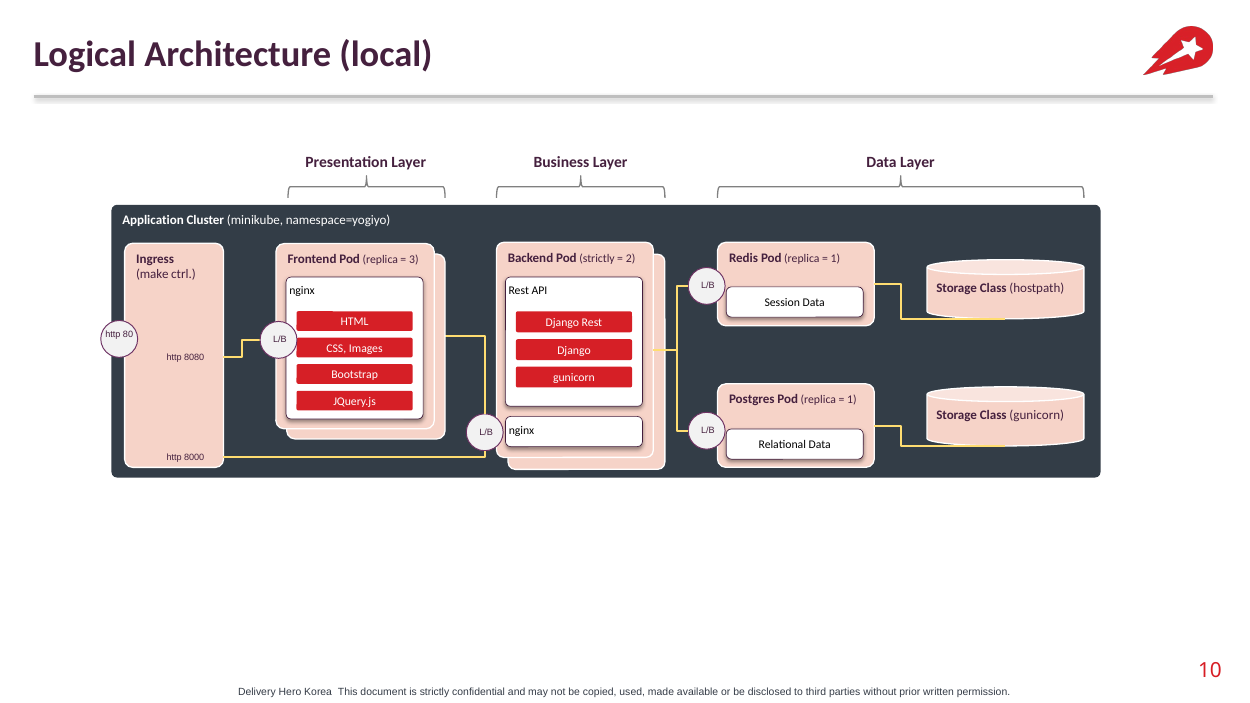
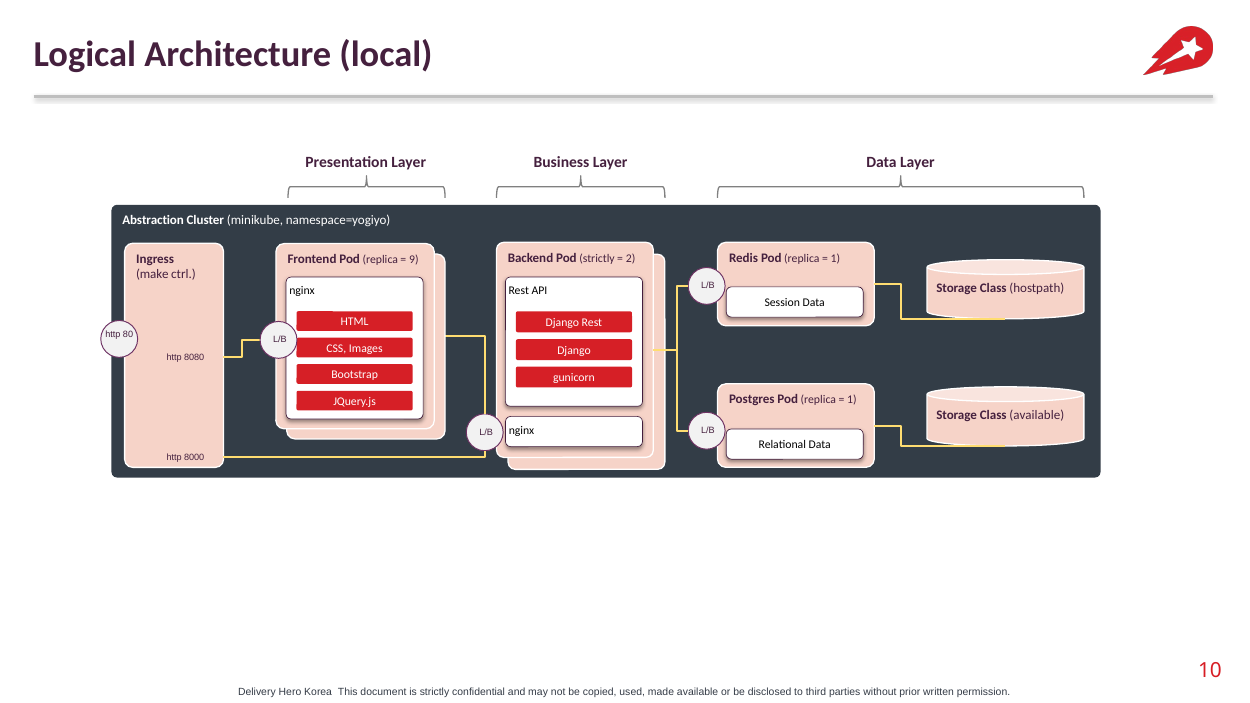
Application: Application -> Abstraction (153, 220)
3: 3 -> 9 (414, 260)
Class gunicorn: gunicorn -> available (1037, 415)
